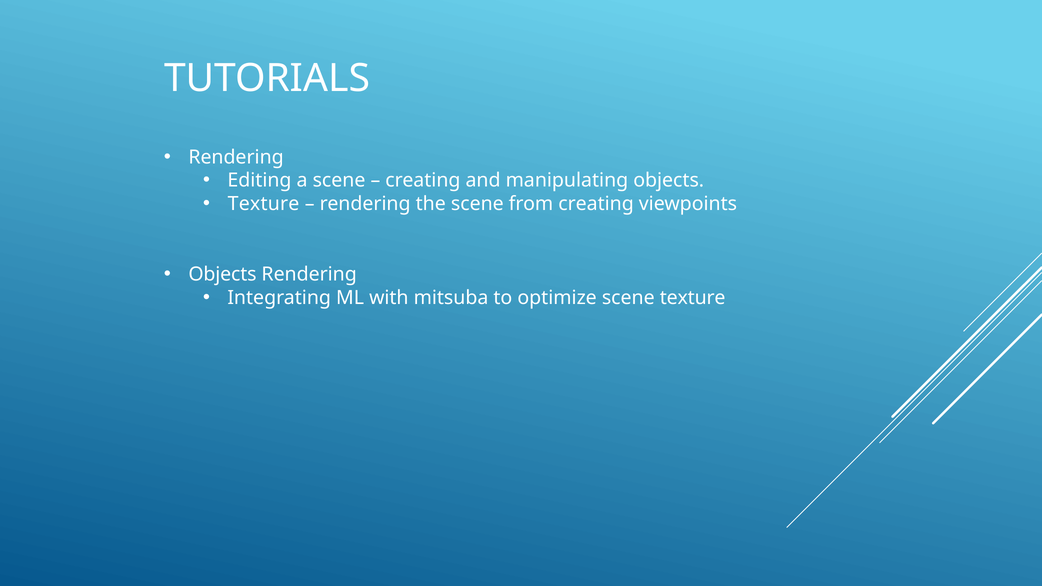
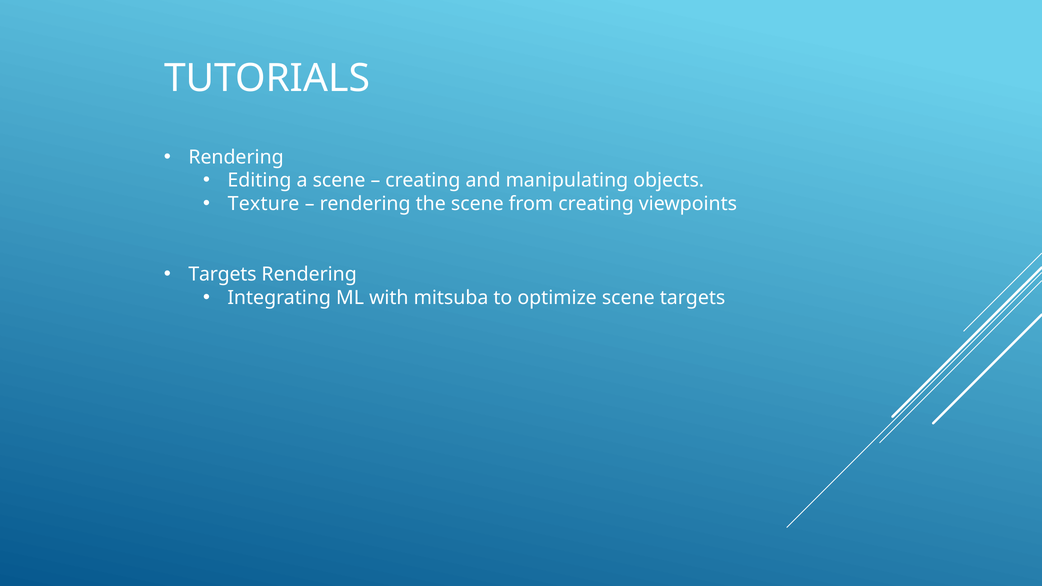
Objects: Objects -> Targets (222, 274)
scene texture: texture -> targets (693, 298)
